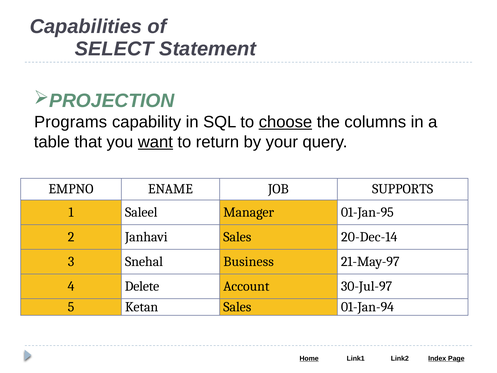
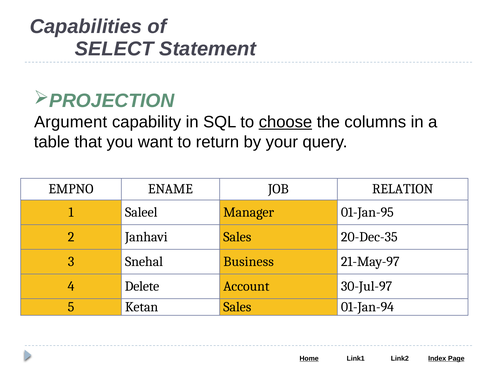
Programs: Programs -> Argument (71, 122)
want underline: present -> none (155, 142)
SUPPORTS: SUPPORTS -> RELATION (403, 189)
20-Dec-14: 20-Dec-14 -> 20-Dec-35 (369, 237)
